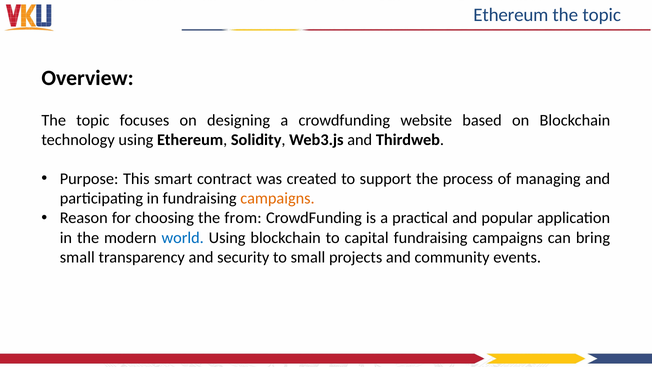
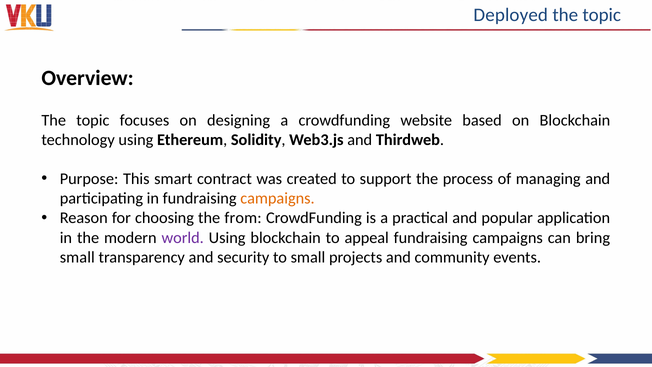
Ethereum: Ethereum -> Deployed (511, 15)
world colour: blue -> purple (183, 238)
capital: capital -> appeal (367, 238)
